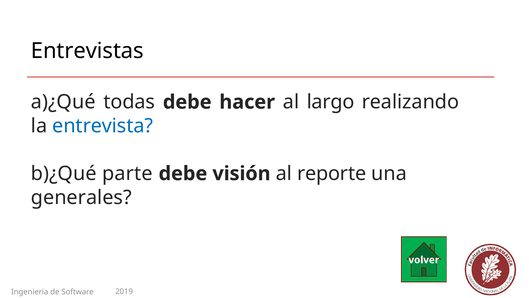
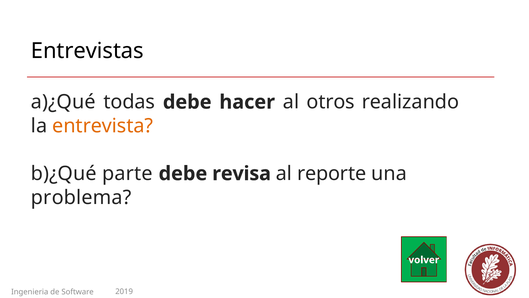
largo: largo -> otros (331, 102)
entrevista colour: blue -> orange (103, 126)
visión: visión -> revisa (242, 173)
generales: generales -> problema (81, 197)
